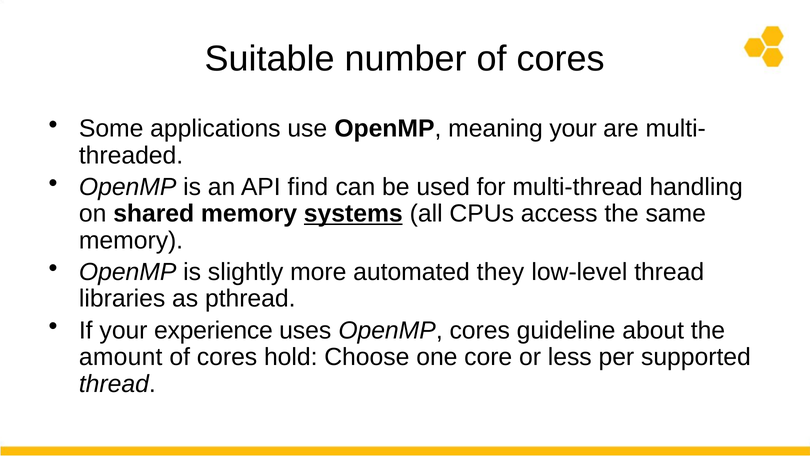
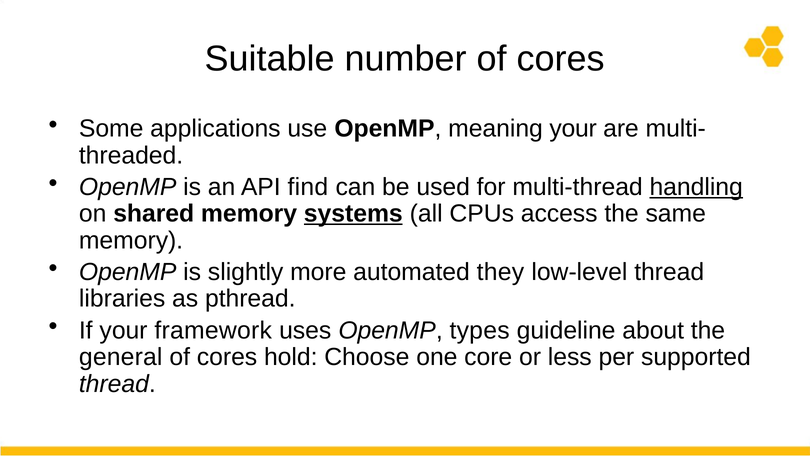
handling underline: none -> present (696, 187)
experience: experience -> framework (213, 330)
OpenMP cores: cores -> types (480, 330)
amount: amount -> general (121, 357)
